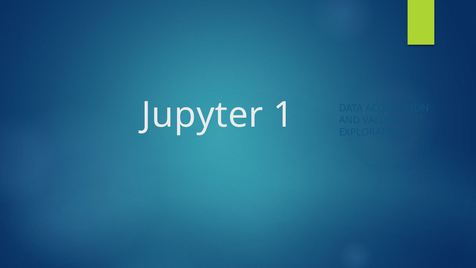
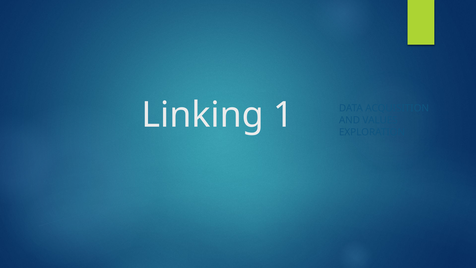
Jupyter: Jupyter -> Linking (203, 115)
